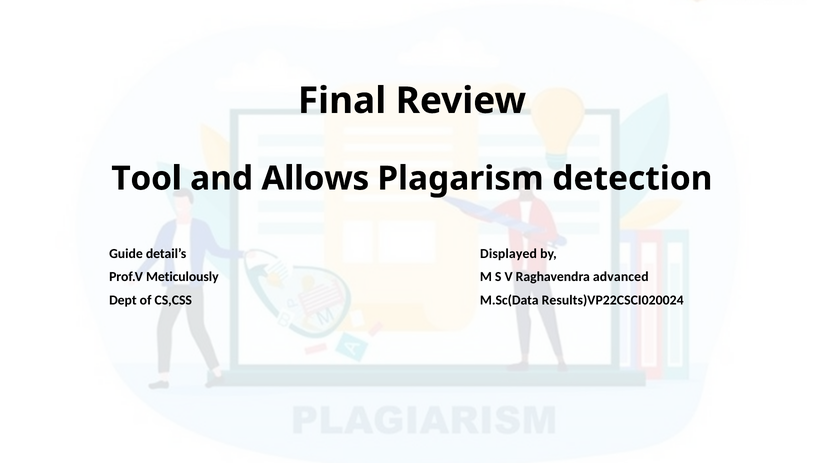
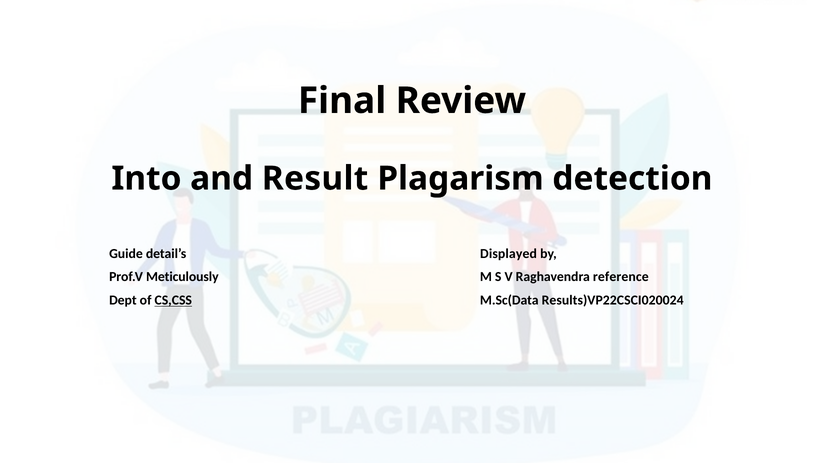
Tool: Tool -> Into (146, 179)
Allows: Allows -> Result (315, 179)
advanced: advanced -> reference (621, 277)
CS,CSS underline: none -> present (173, 301)
